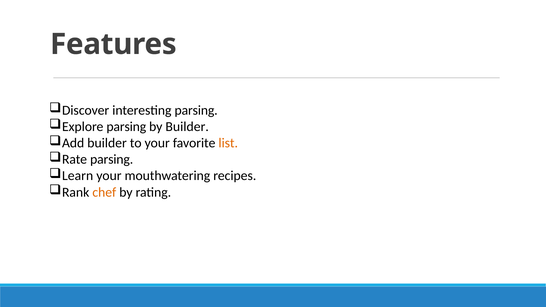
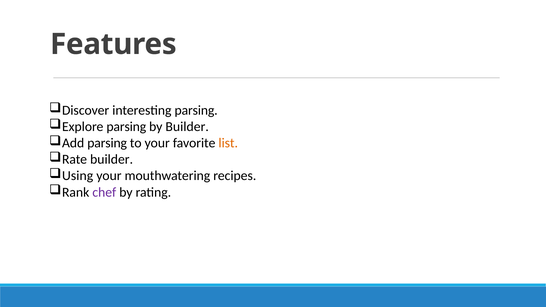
Add builder: builder -> parsing (107, 143)
Rate parsing: parsing -> builder (112, 160)
Learn: Learn -> Using (78, 176)
chef colour: orange -> purple (104, 192)
